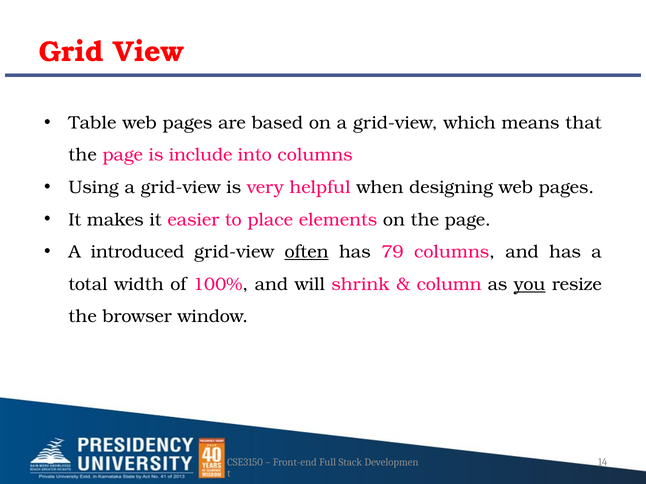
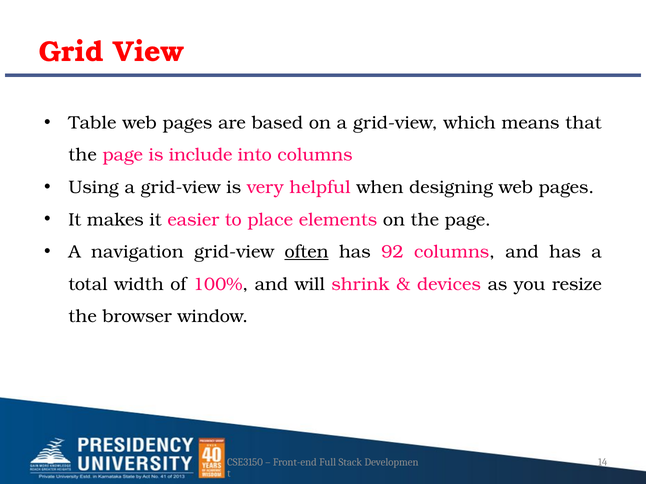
introduced: introduced -> navigation (137, 252)
79: 79 -> 92 (392, 252)
column: column -> devices (449, 284)
you underline: present -> none (530, 284)
